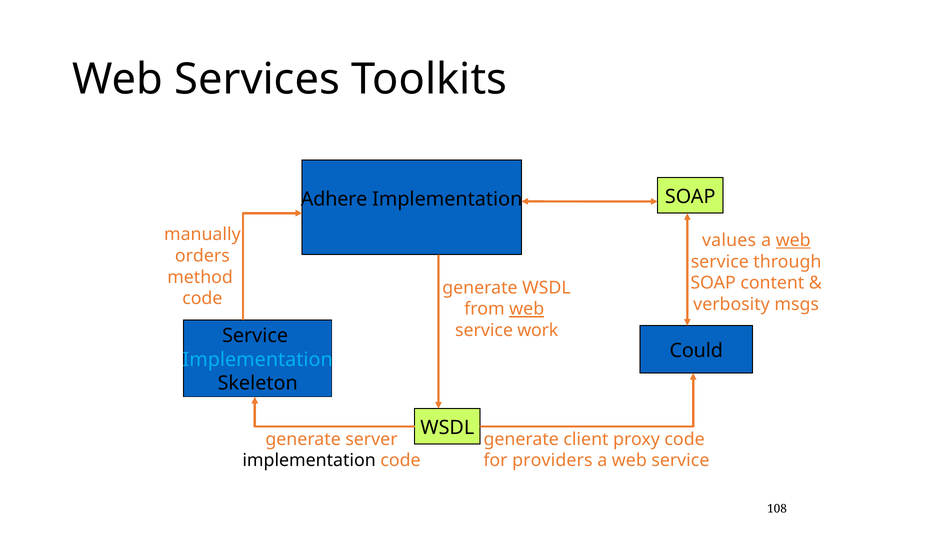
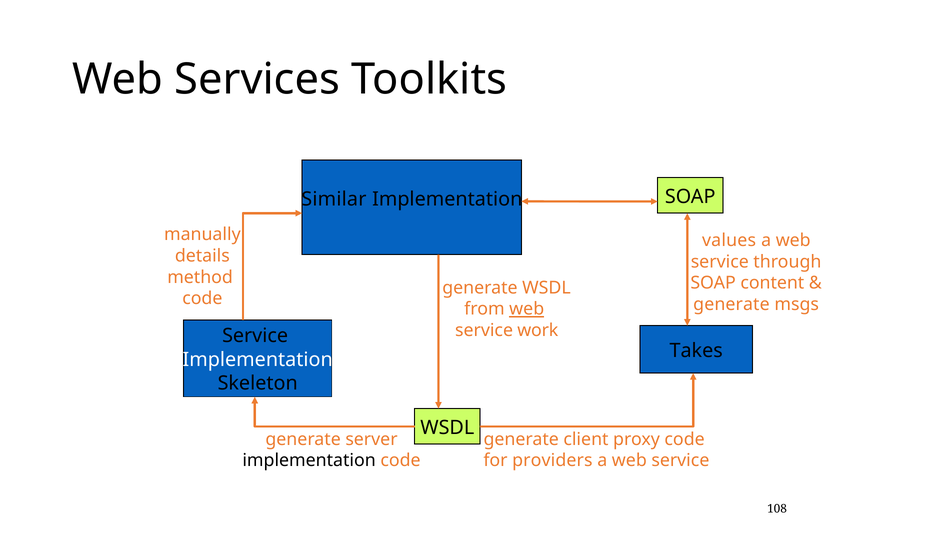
Adhere: Adhere -> Similar (334, 199)
web underline: present -> none (793, 241)
orders: orders -> details (202, 256)
verbosity: verbosity -> generate (731, 305)
Could: Could -> Takes (696, 351)
Implementation colour: light blue -> white (258, 360)
